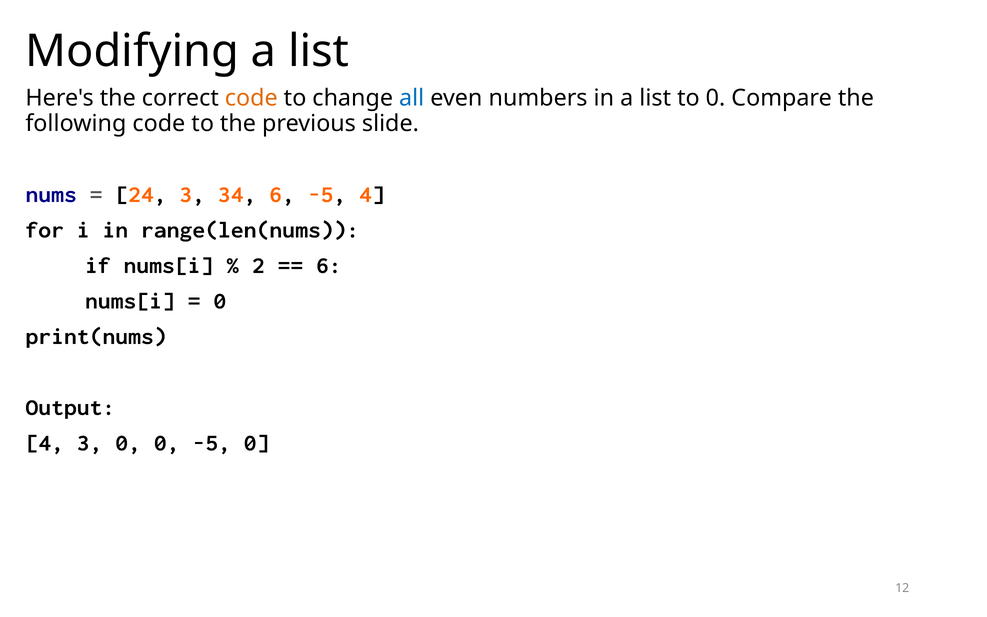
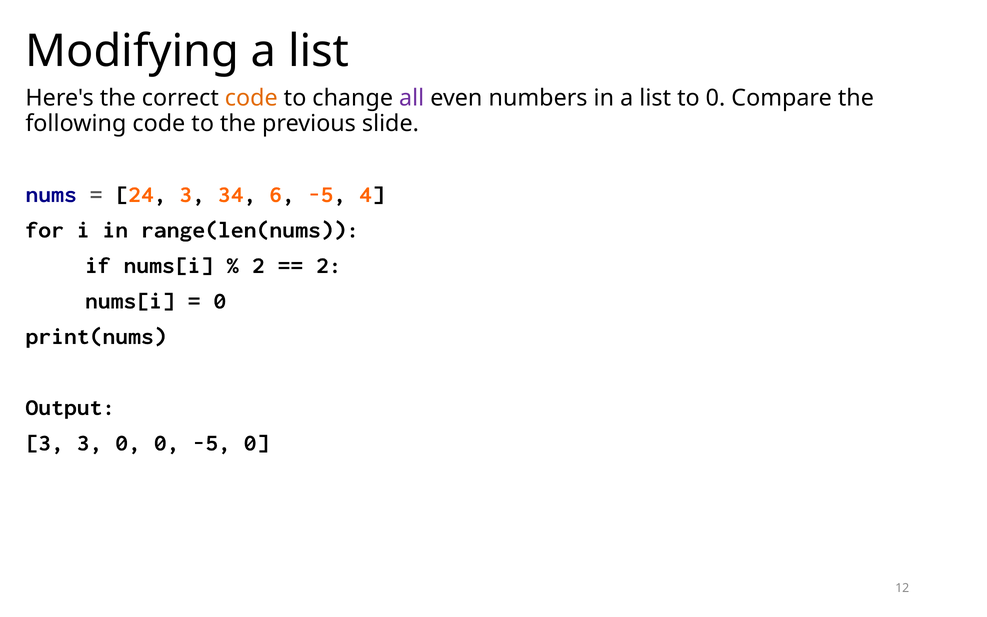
all colour: blue -> purple (412, 98)
6: 6 -> 2 (329, 265)
4: 4 -> 3 (45, 443)
